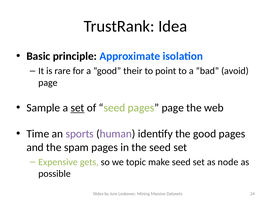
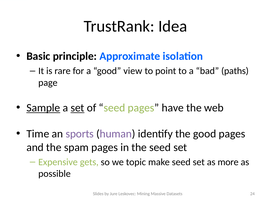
their: their -> view (133, 71)
avoid: avoid -> paths (235, 71)
Sample underline: none -> present (43, 108)
pages page: page -> have (173, 108)
node: node -> more (228, 162)
